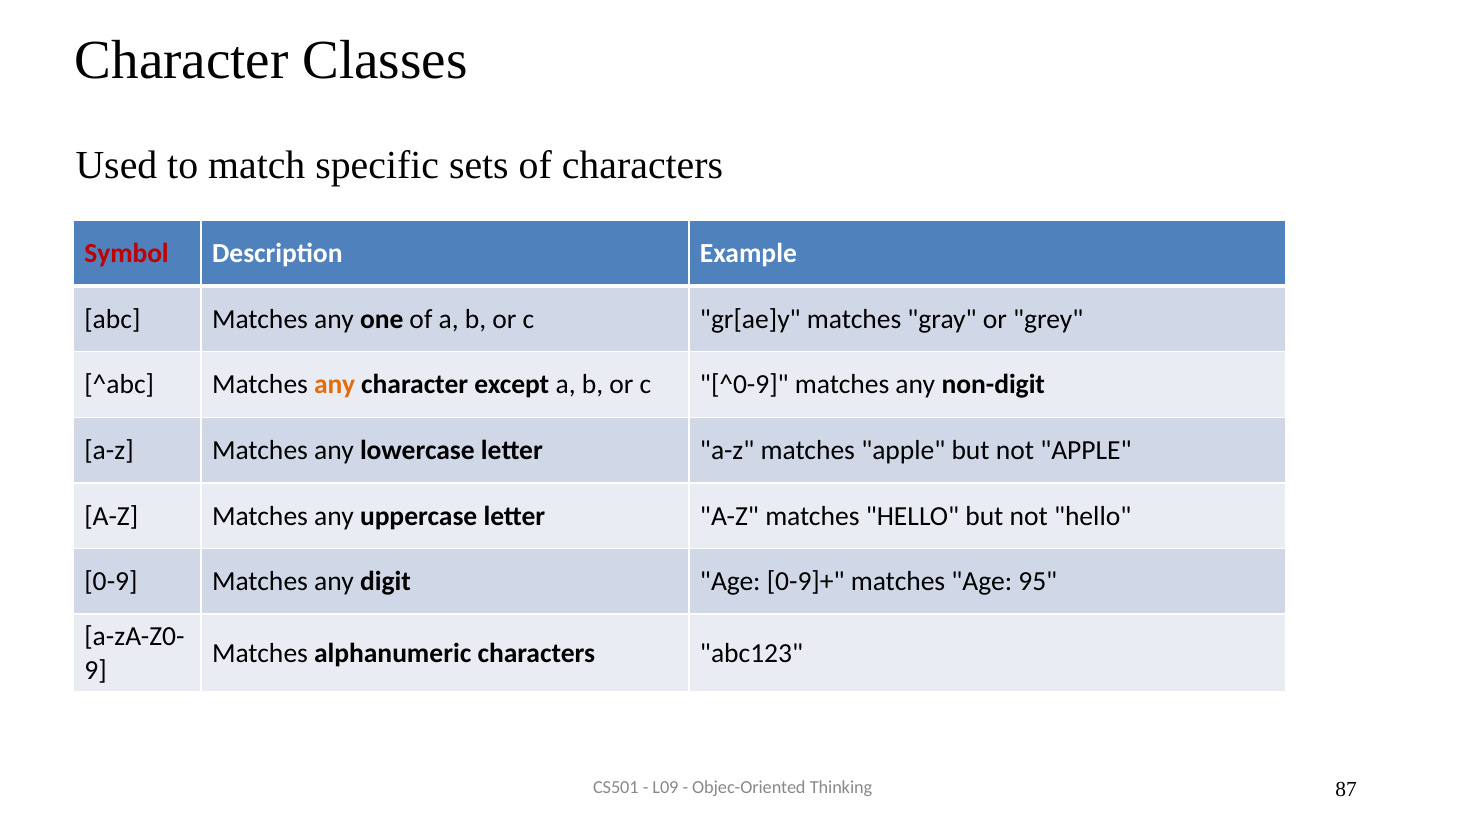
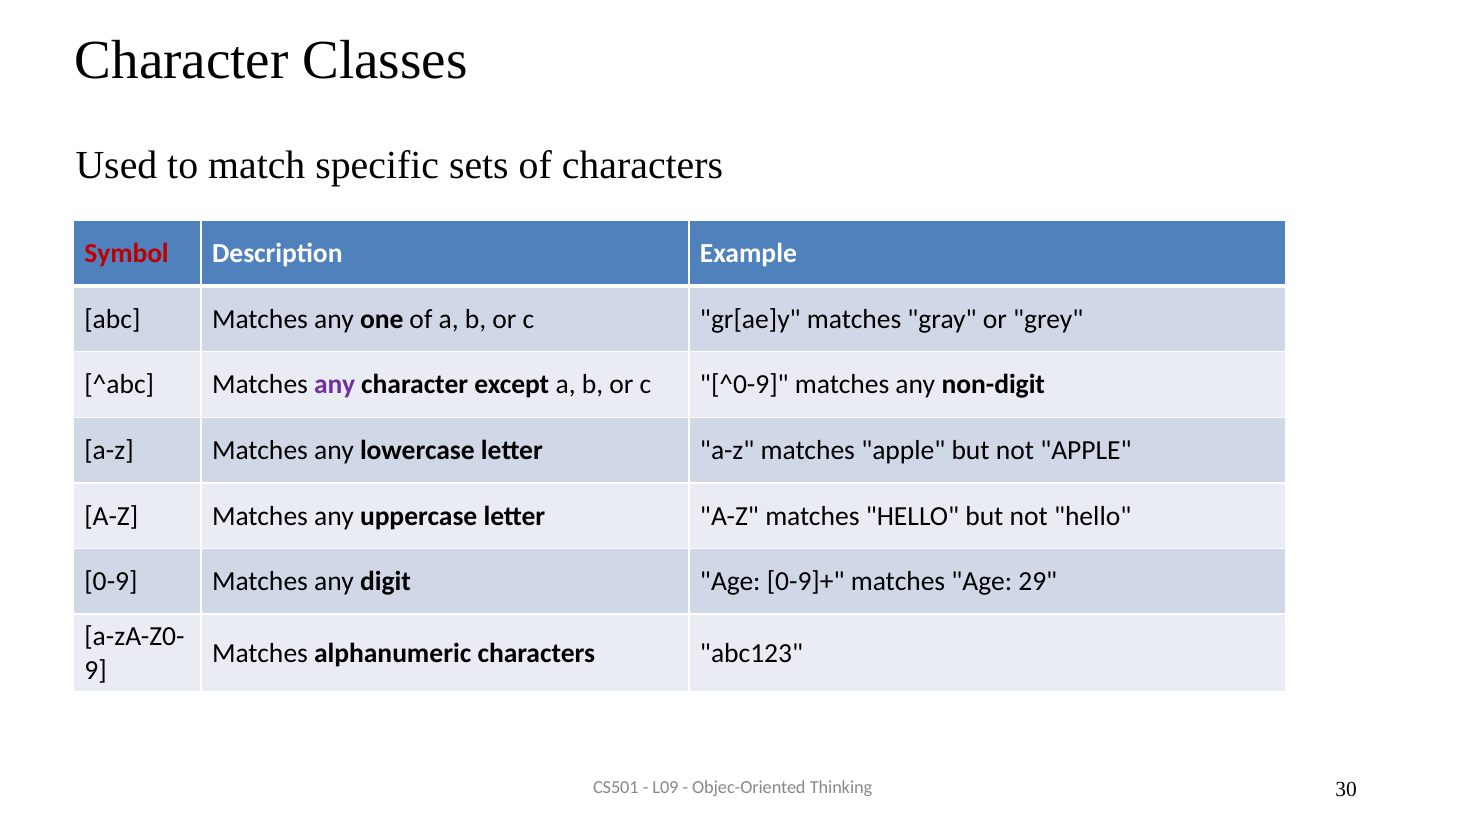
any colour: orange -> purple (335, 385)
95: 95 -> 29 (1038, 582)
87: 87 -> 30 (1346, 790)
